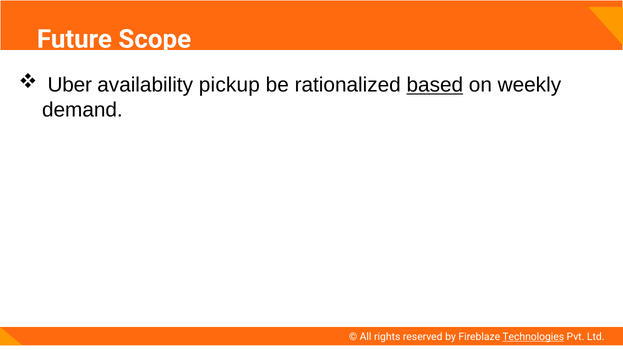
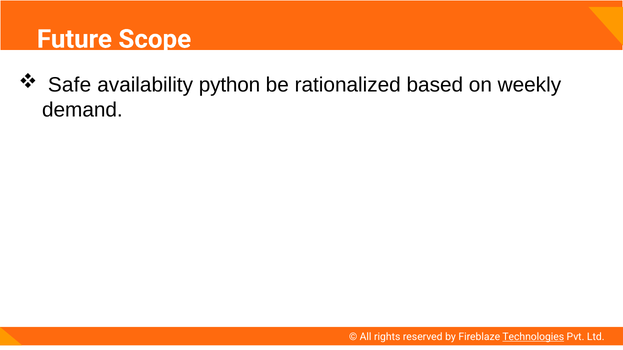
Uber: Uber -> Safe (70, 85)
pickup: pickup -> python (230, 85)
based underline: present -> none (435, 85)
